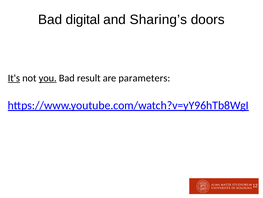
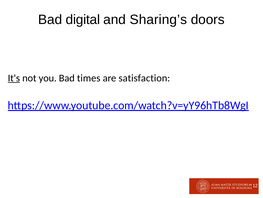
you underline: present -> none (48, 78)
result: result -> times (89, 78)
parameters: parameters -> satisfaction (144, 78)
